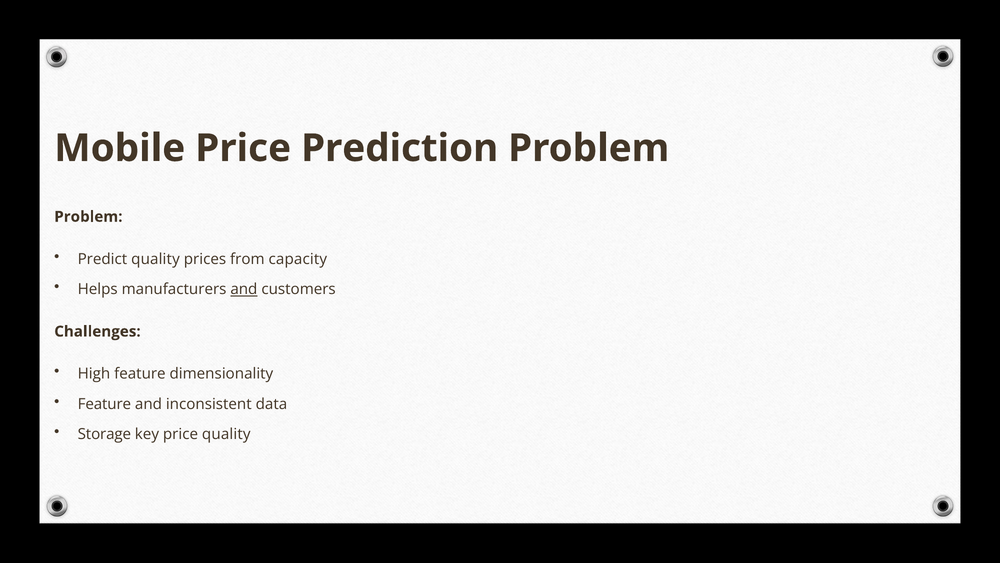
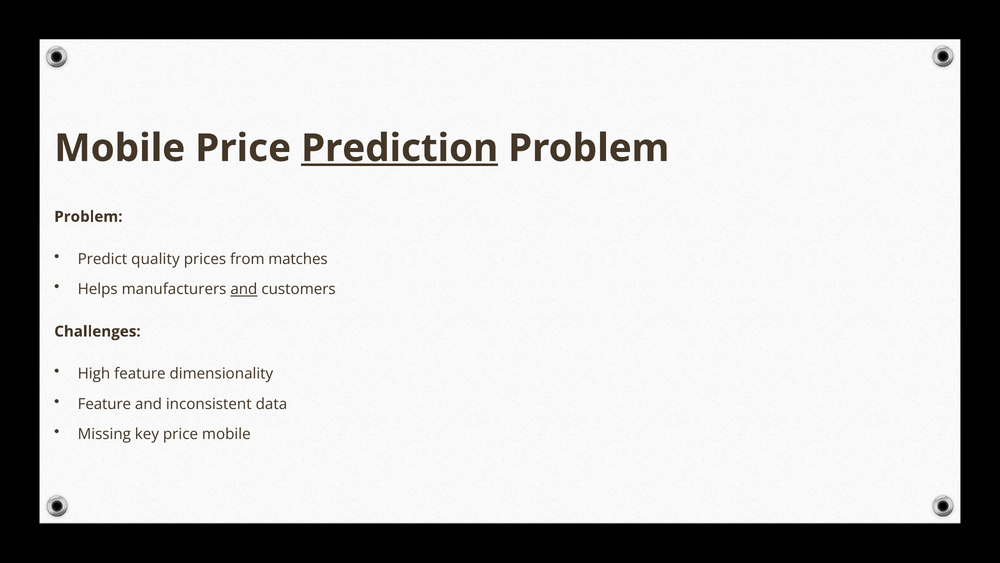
Prediction underline: none -> present (400, 148)
capacity: capacity -> matches (298, 259)
Storage: Storage -> Missing (104, 434)
price quality: quality -> mobile (226, 434)
